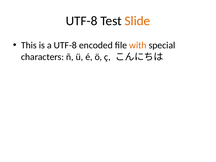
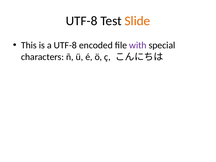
with colour: orange -> purple (138, 45)
